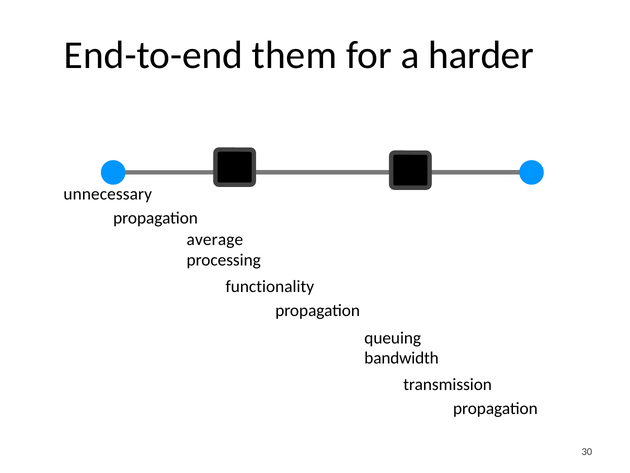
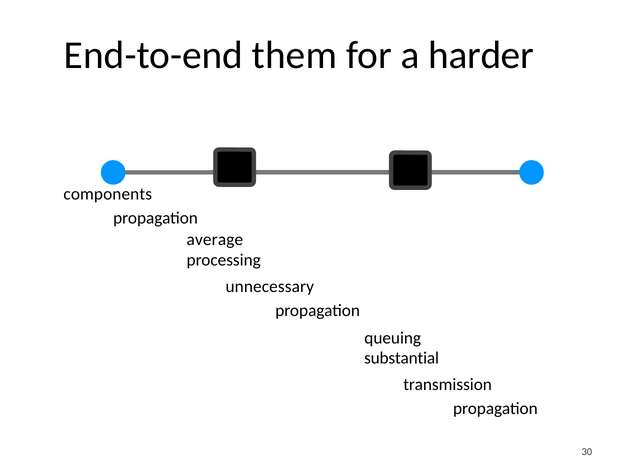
unnecessary: unnecessary -> components (108, 194)
functionality: functionality -> unnecessary (270, 286)
bandwidth: bandwidth -> substantial (402, 358)
